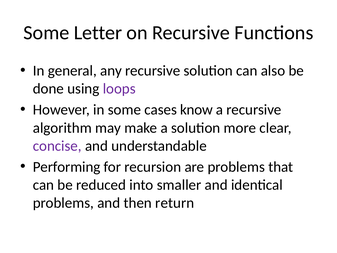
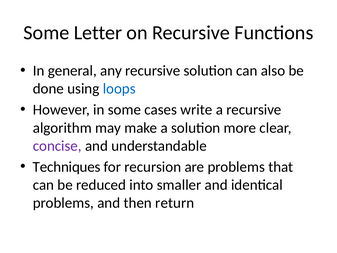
loops colour: purple -> blue (119, 89)
know: know -> write (196, 110)
Performing: Performing -> Techniques (67, 167)
